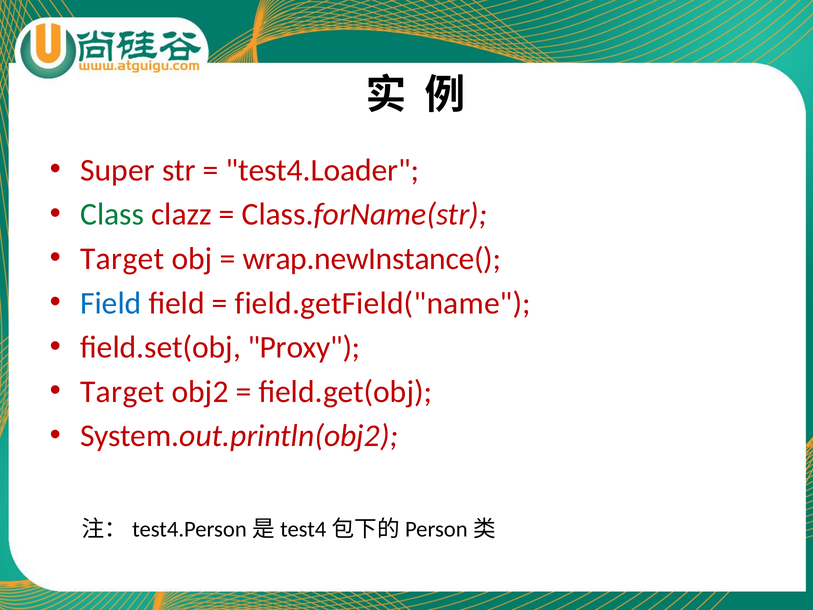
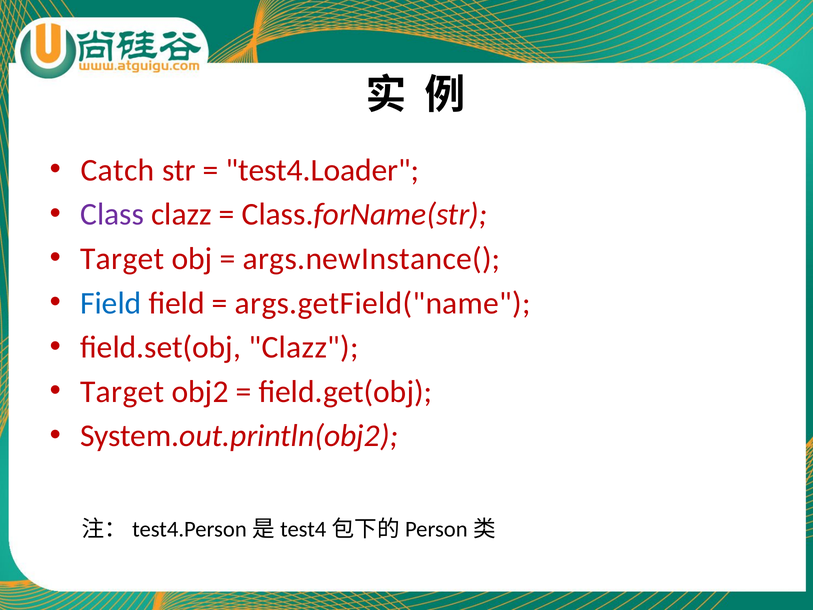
Super: Super -> Catch (117, 170)
Class colour: green -> purple (112, 214)
wrap.newInstance(: wrap.newInstance( -> args.newInstance( (372, 259)
field.getField("name: field.getField("name -> args.getField("name (383, 303)
field.set(obj Proxy: Proxy -> Clazz (304, 347)
